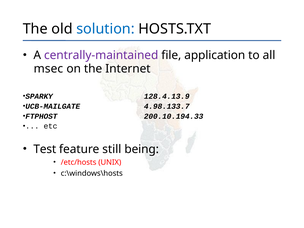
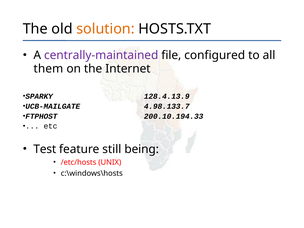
solution colour: blue -> orange (105, 29)
application: application -> configured (215, 55)
msec: msec -> them (48, 69)
